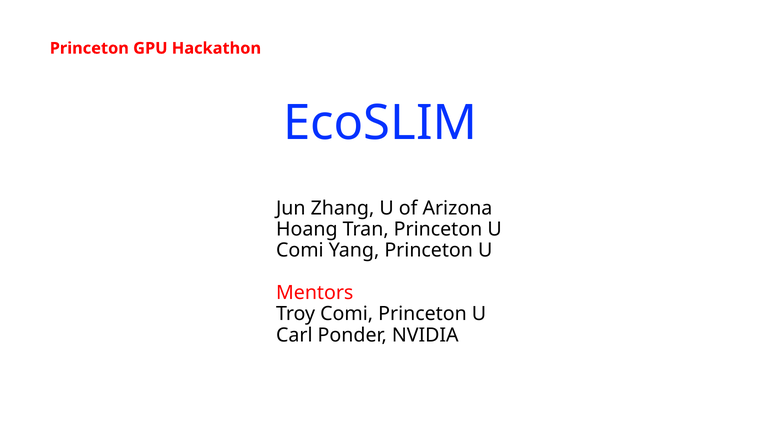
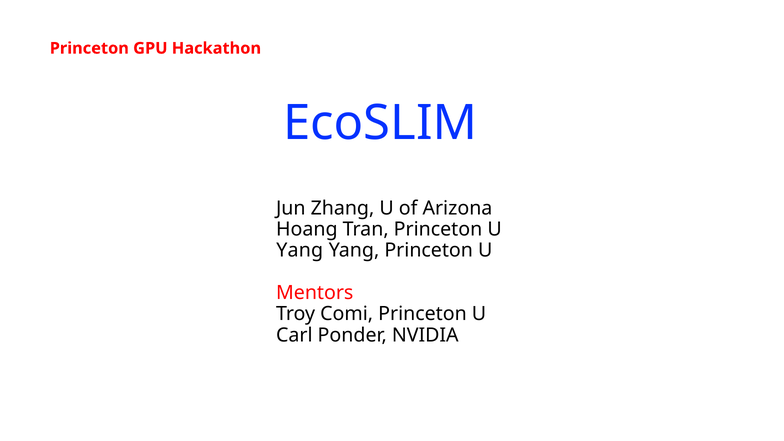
Comi: Comi -> Yang (300, 250)
